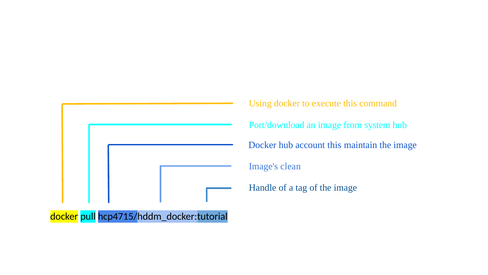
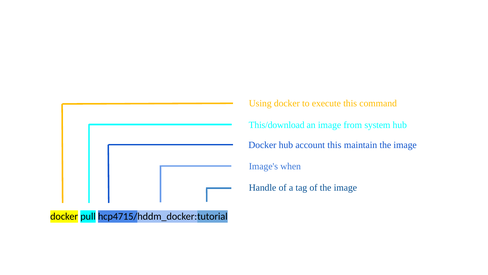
Port/download: Port/download -> This/download (277, 125)
clean: clean -> when (291, 166)
